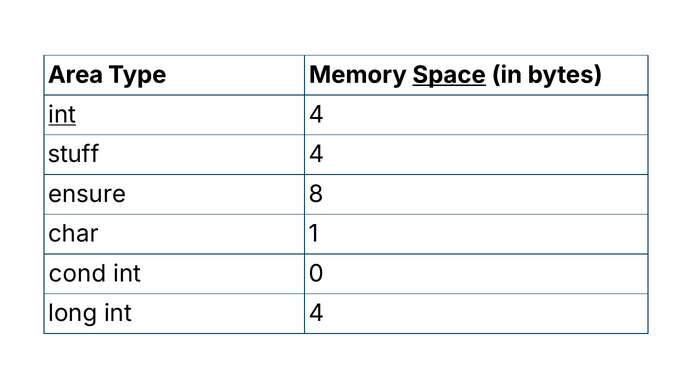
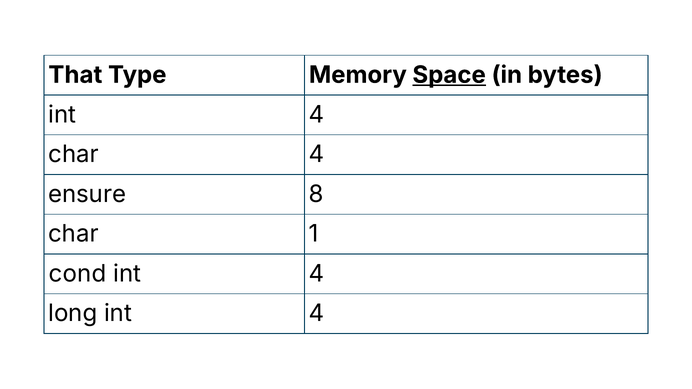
Area: Area -> That (75, 75)
int underline: present -> none (62, 115)
stuff: stuff -> char (74, 155)
0: 0 -> 4 (316, 274)
